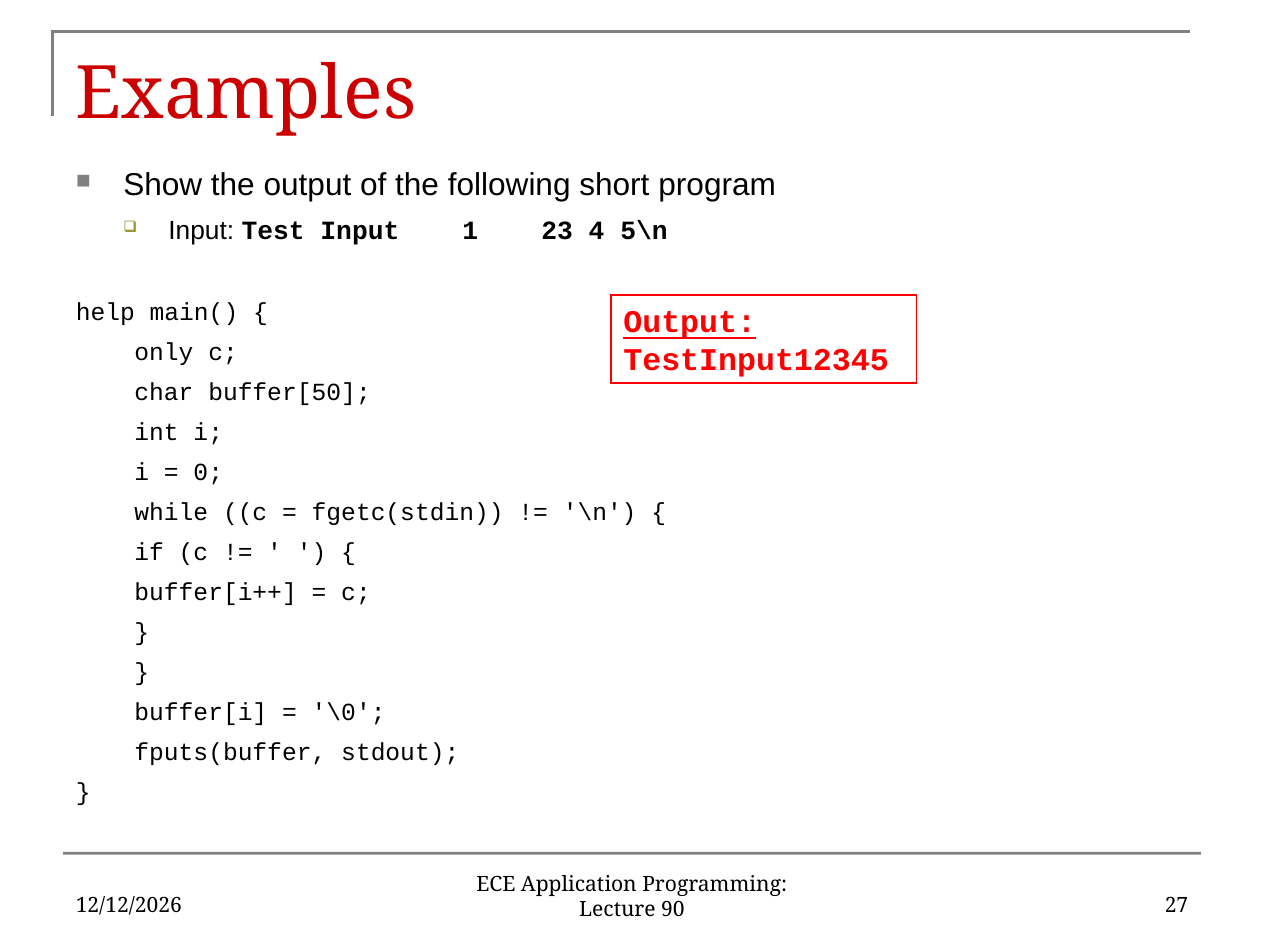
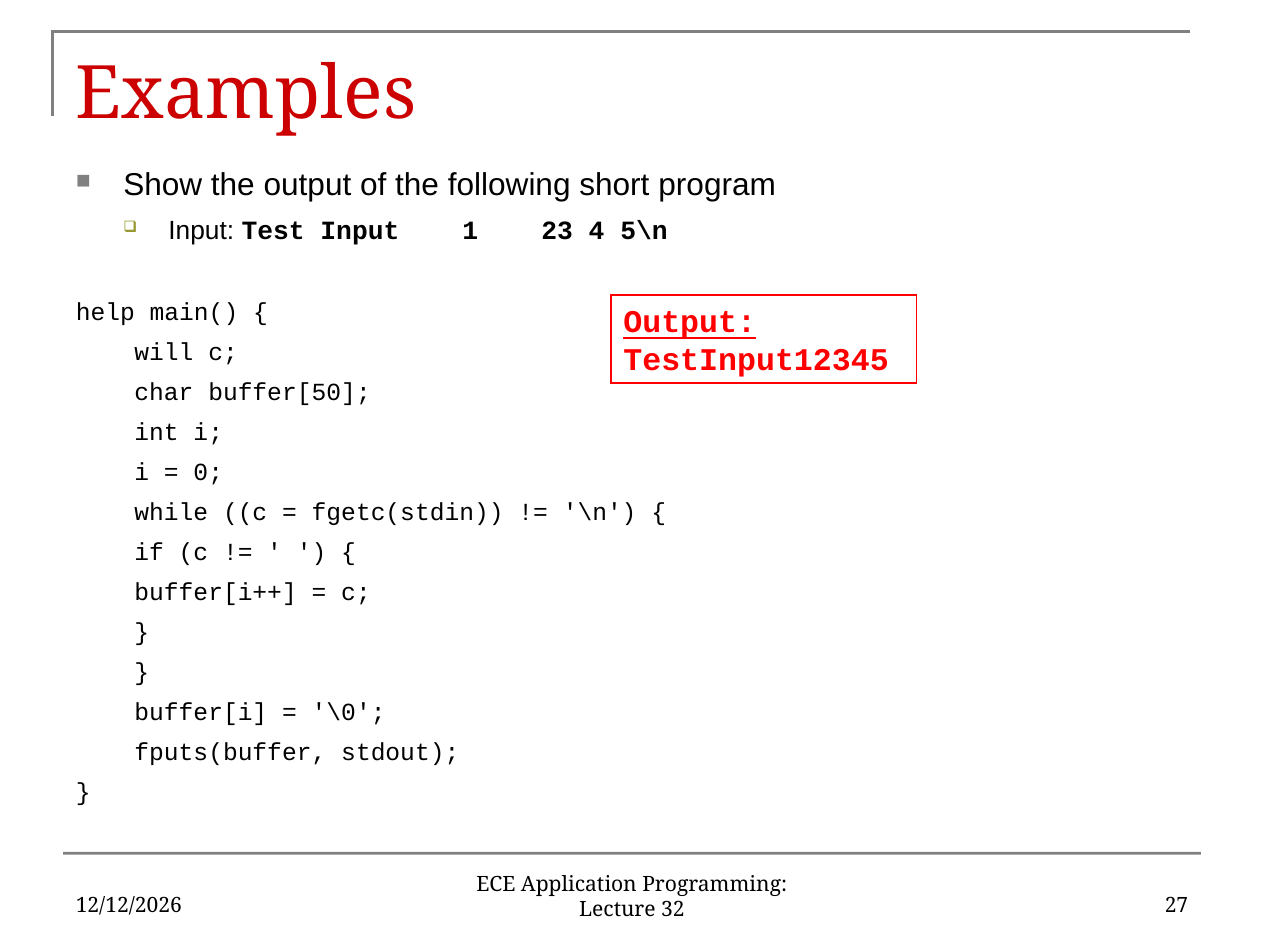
only: only -> will (164, 352)
90: 90 -> 32 (673, 909)
